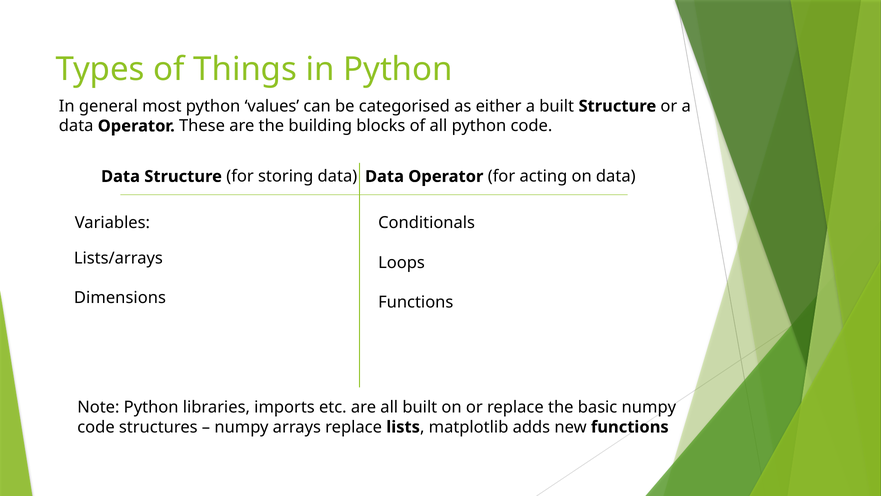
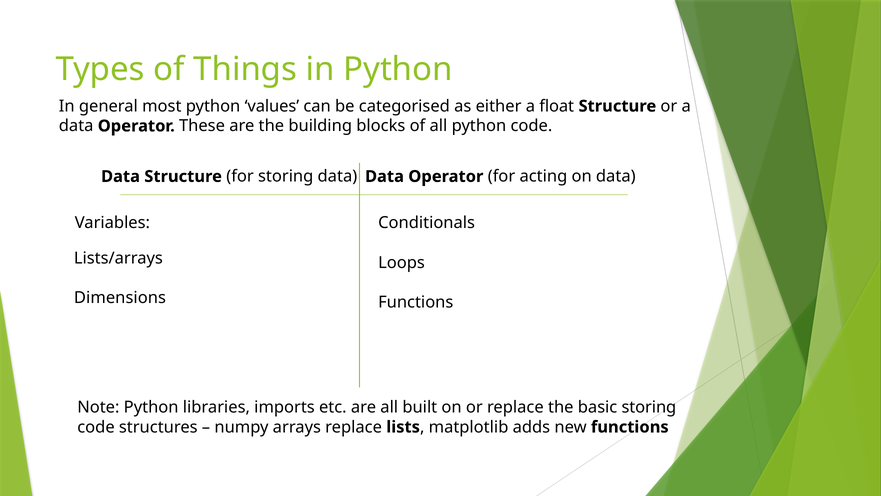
a built: built -> float (557, 106)
basic numpy: numpy -> storing (649, 407)
